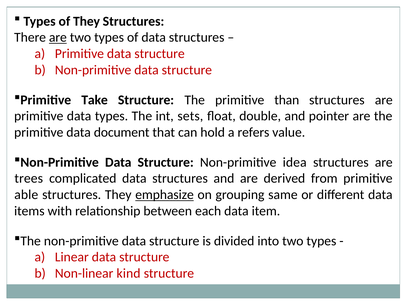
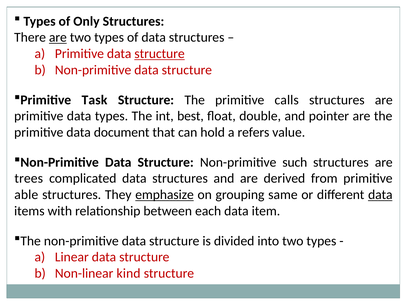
of They: They -> Only (86, 21)
structure underline: none -> present (160, 54)
Take: Take -> Task (94, 100)
than: than -> calls (287, 100)
sets: sets -> best (191, 116)
idea: idea -> such (295, 162)
data underline: none -> present (380, 195)
